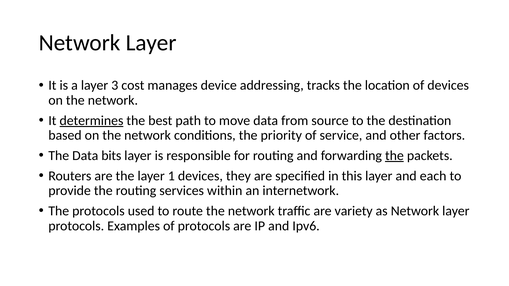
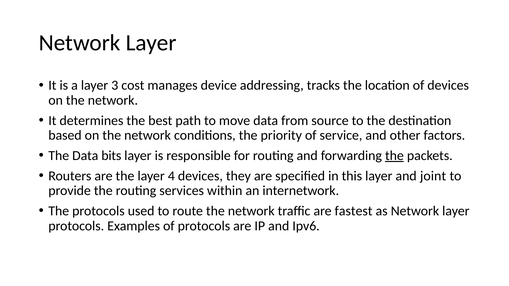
determines underline: present -> none (91, 121)
1: 1 -> 4 (171, 176)
each: each -> joint (433, 176)
variety: variety -> fastest (354, 211)
